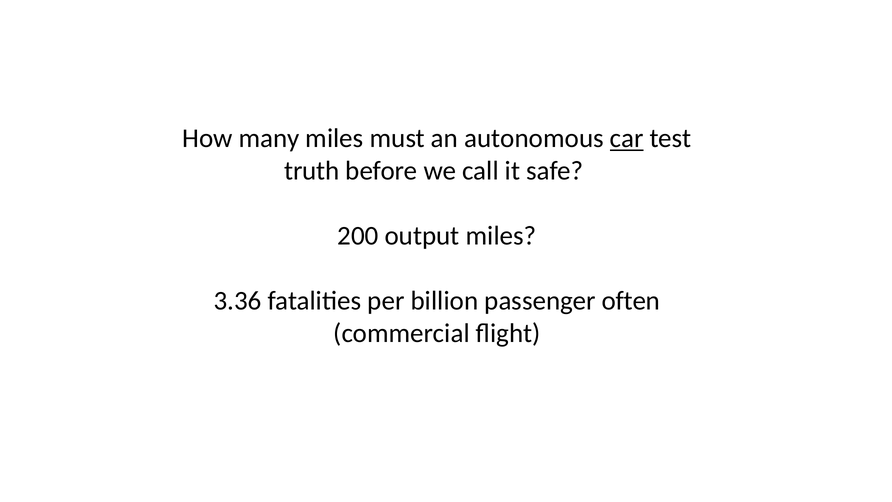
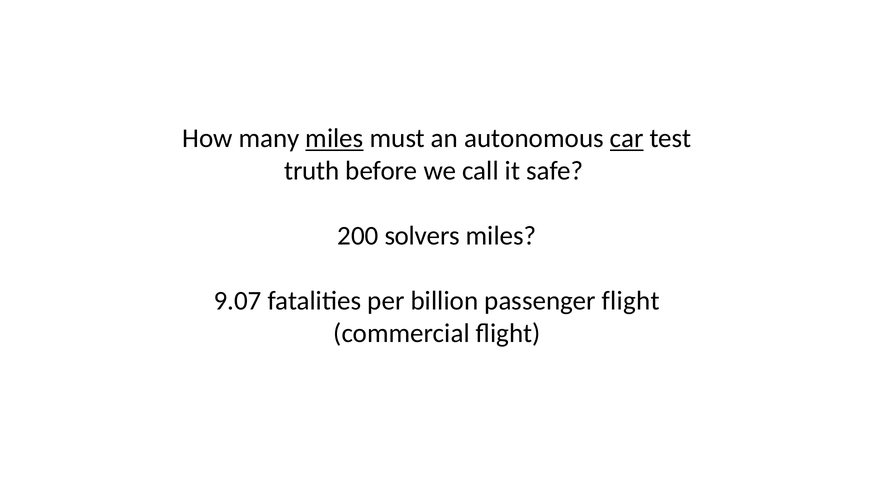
miles underline: none -> present (334, 138)
output: output -> solvers (422, 236)
3.36: 3.36 -> 9.07 (238, 301)
passenger often: often -> flight (631, 301)
